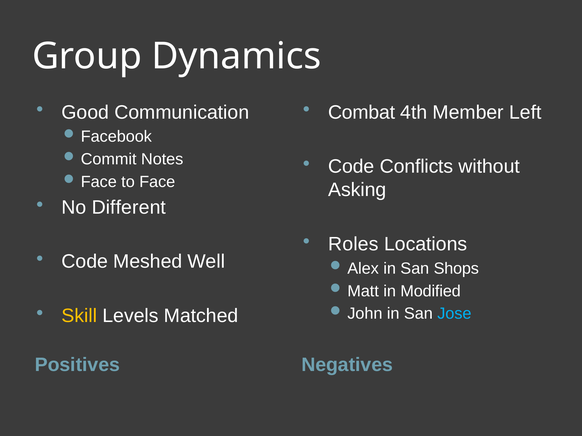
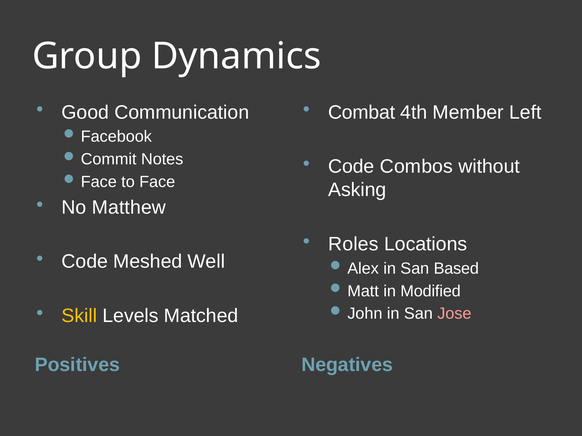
Conflicts: Conflicts -> Combos (416, 167)
Different: Different -> Matthew (129, 208)
Shops: Shops -> Based (456, 269)
Jose colour: light blue -> pink (454, 314)
